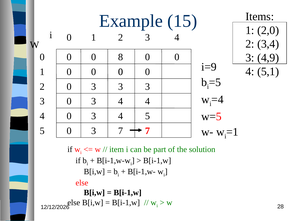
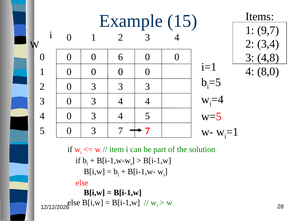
2,0: 2,0 -> 9,7 (268, 30)
4,9: 4,9 -> 4,8 (268, 58)
8: 8 -> 6 (121, 57)
i=9: i=9 -> i=1 (209, 67)
5,1: 5,1 -> 8,0 (268, 71)
